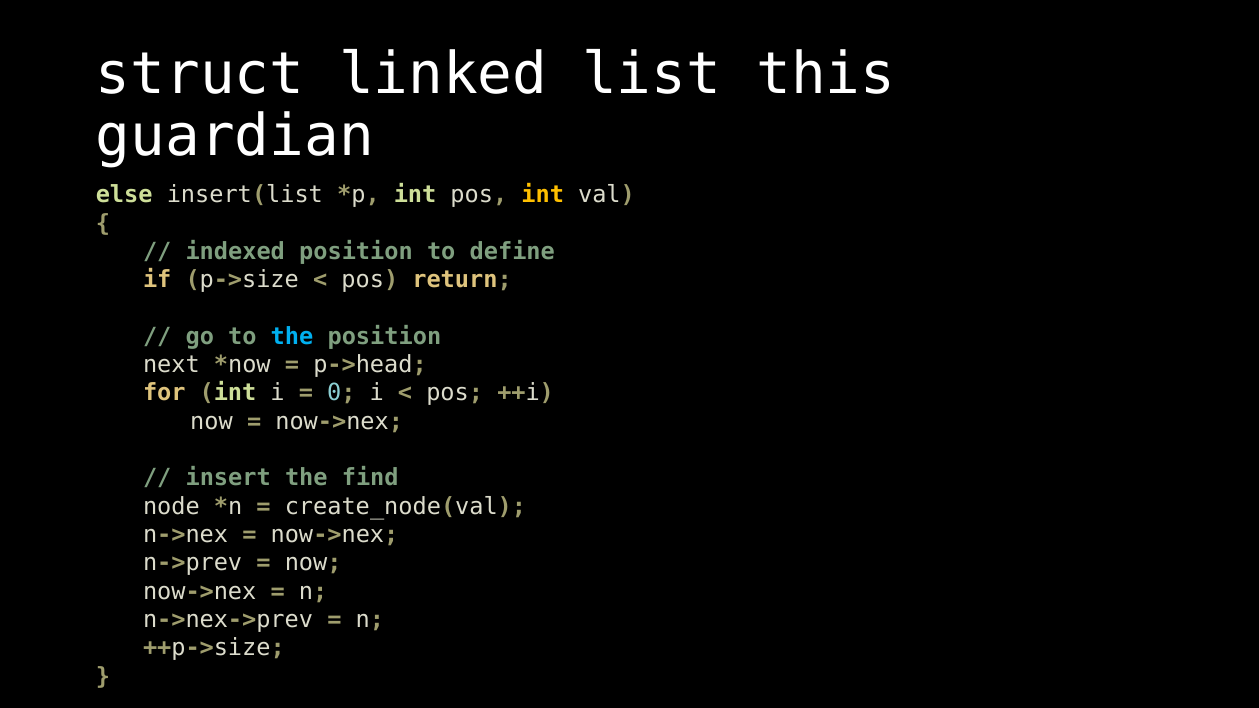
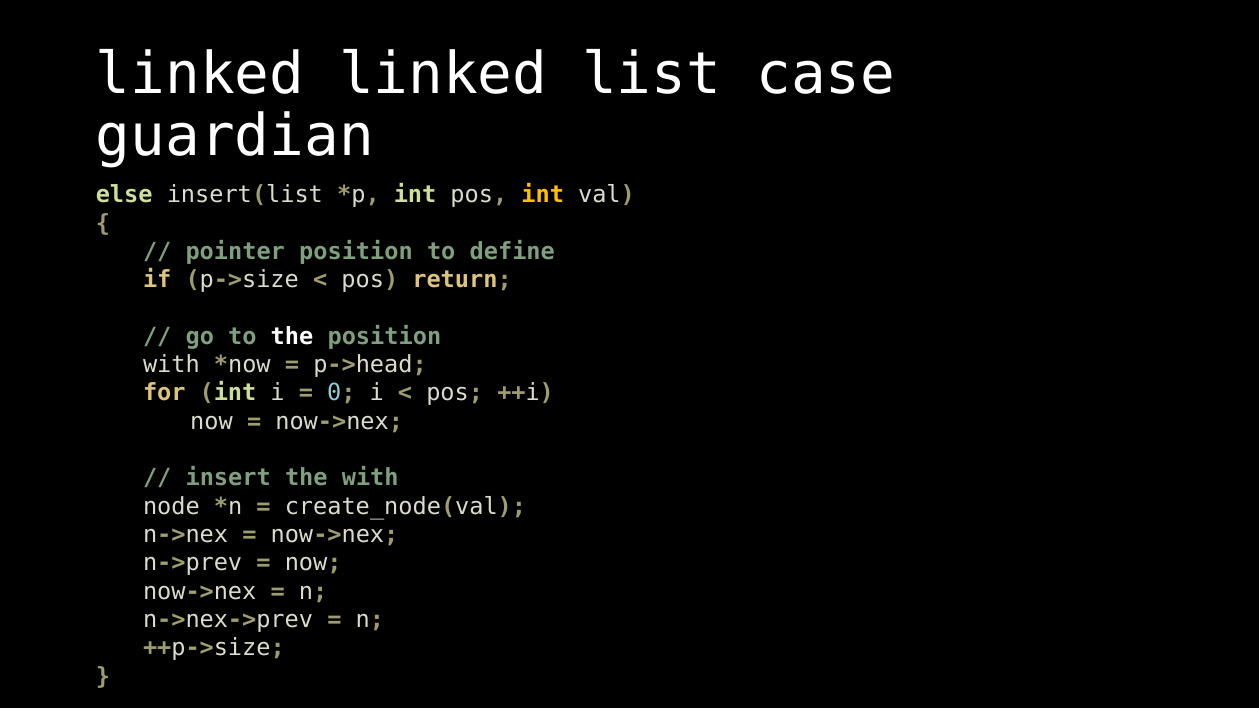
struct: struct -> linked (200, 75)
this: this -> case (826, 75)
indexed: indexed -> pointer (235, 252)
the colour: light blue -> white (292, 337)
next: next -> with (171, 365)
the find: find -> with (370, 478)
